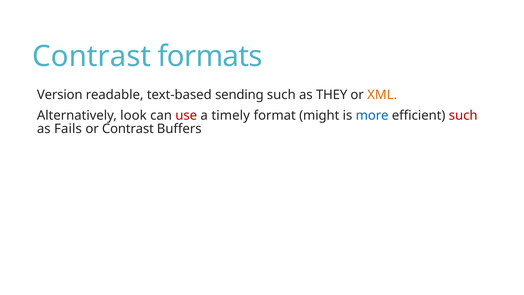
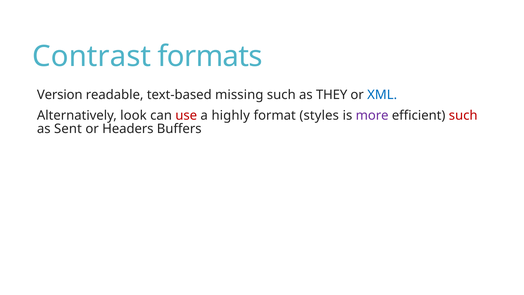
sending: sending -> missing (239, 95)
XML colour: orange -> blue (382, 95)
timely: timely -> highly (231, 115)
might: might -> styles (319, 115)
more colour: blue -> purple (372, 115)
Fails: Fails -> Sent (68, 129)
or Contrast: Contrast -> Headers (128, 129)
